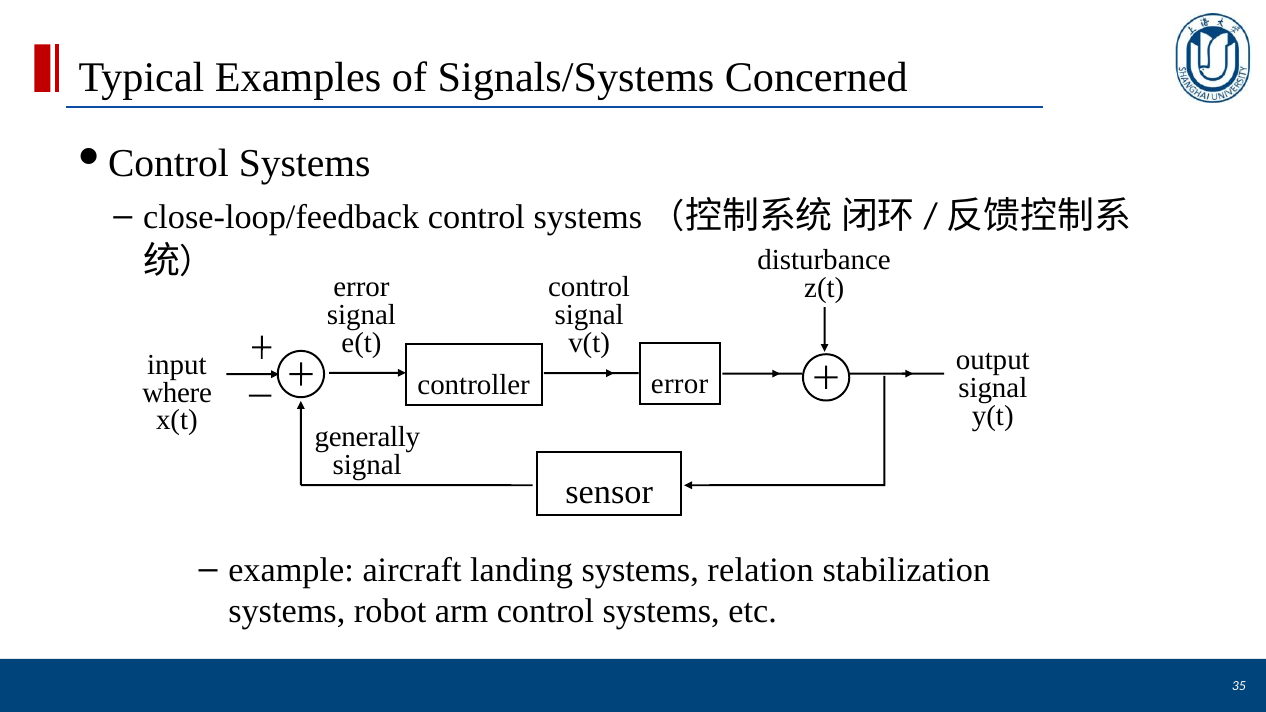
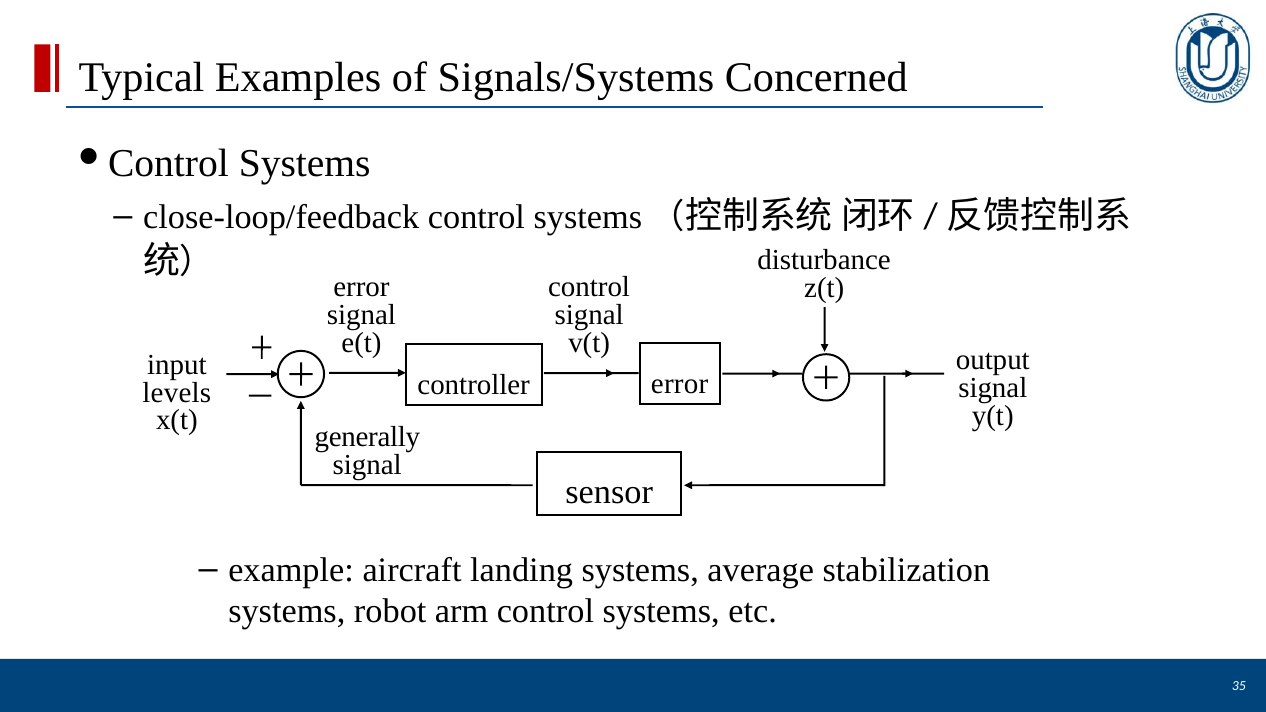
where: where -> levels (177, 393)
relation: relation -> average (761, 570)
